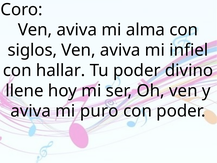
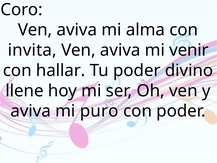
siglos: siglos -> invita (32, 50)
infiel: infiel -> venir (189, 50)
